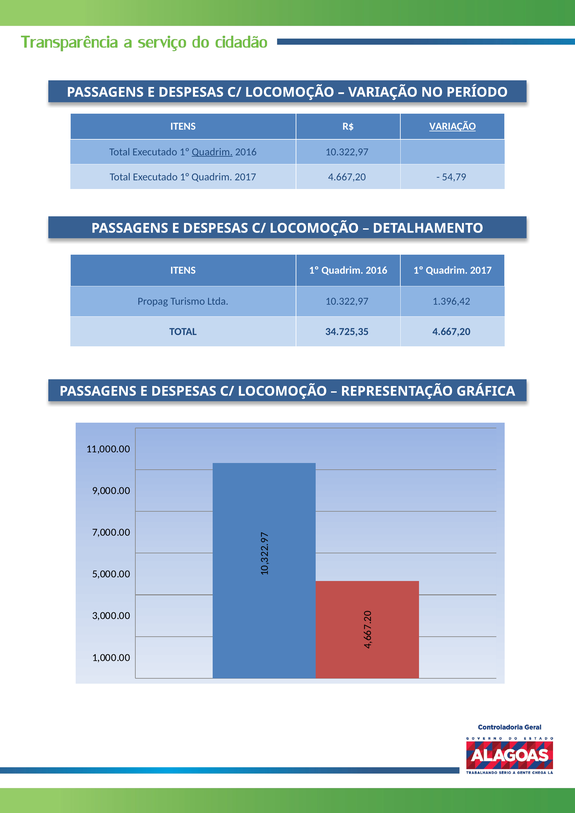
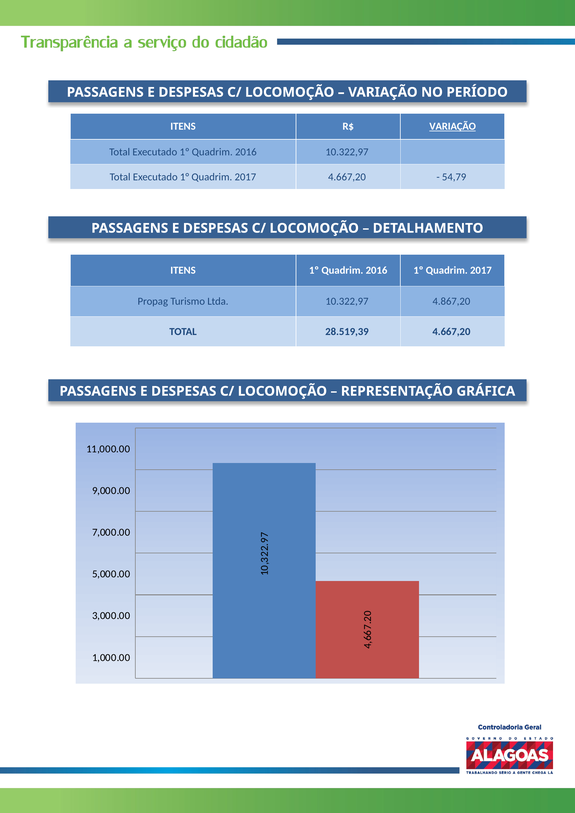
Quadrim underline: present -> none (212, 152)
1.396,42: 1.396,42 -> 4.867,20 (451, 301)
34.725,35: 34.725,35 -> 28.519,39 (347, 332)
